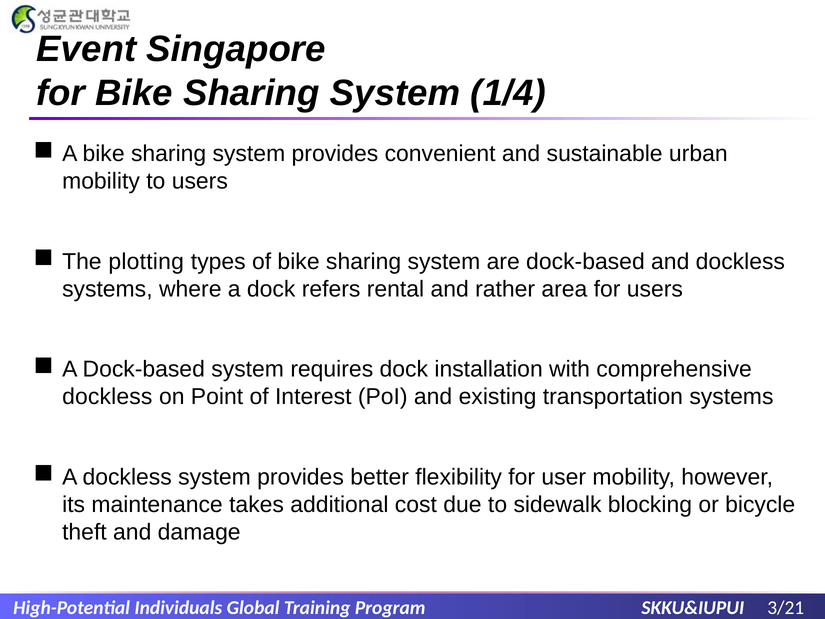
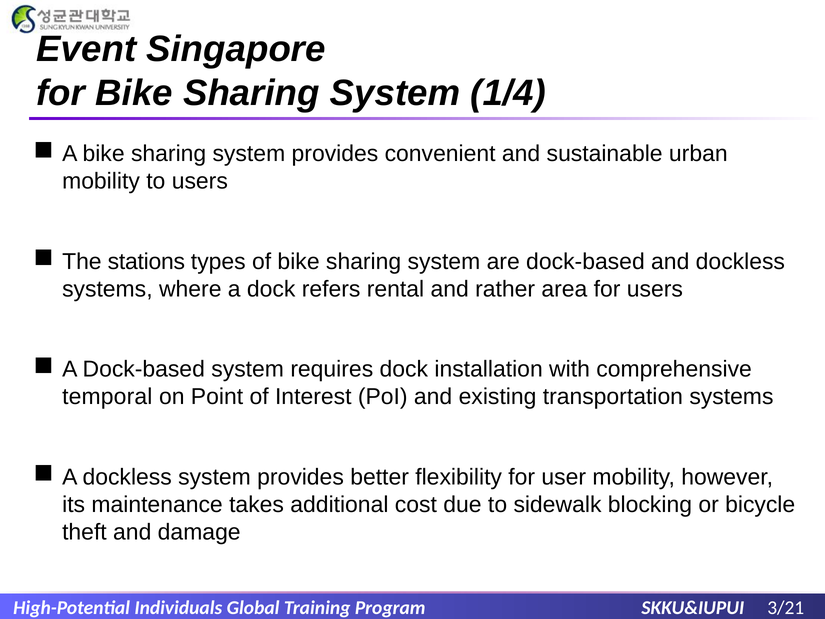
plotting: plotting -> stations (146, 261)
dockless: dockless -> temporal (107, 397)
